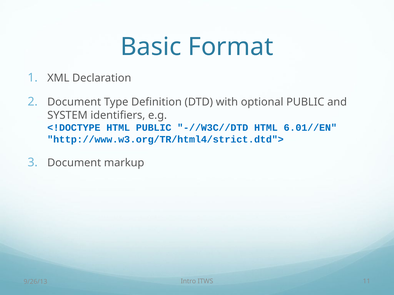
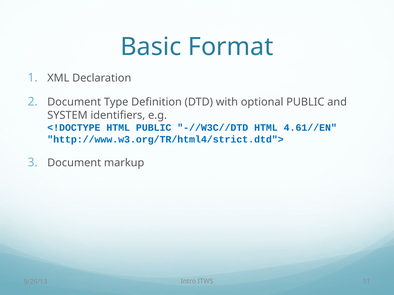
6.01//EN: 6.01//EN -> 4.61//EN (310, 128)
